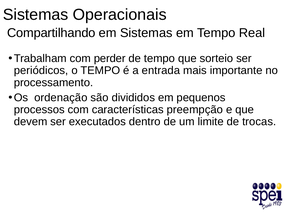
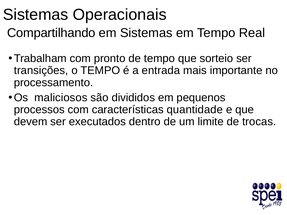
perder: perder -> pronto (110, 59)
periódicos: periódicos -> transições (41, 71)
ordenação: ordenação -> maliciosos (61, 98)
preempção: preempção -> quantidade (195, 110)
